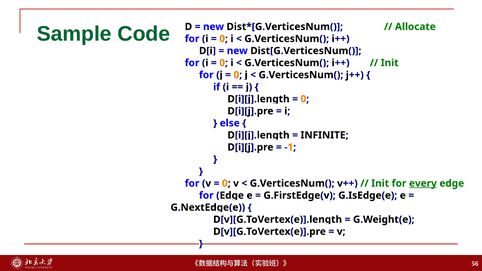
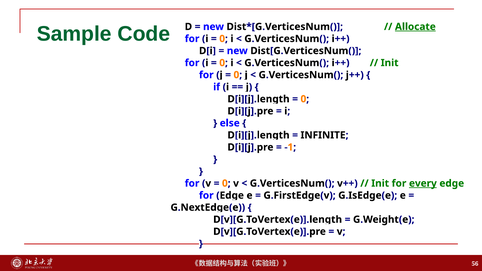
Allocate underline: none -> present (415, 27)
